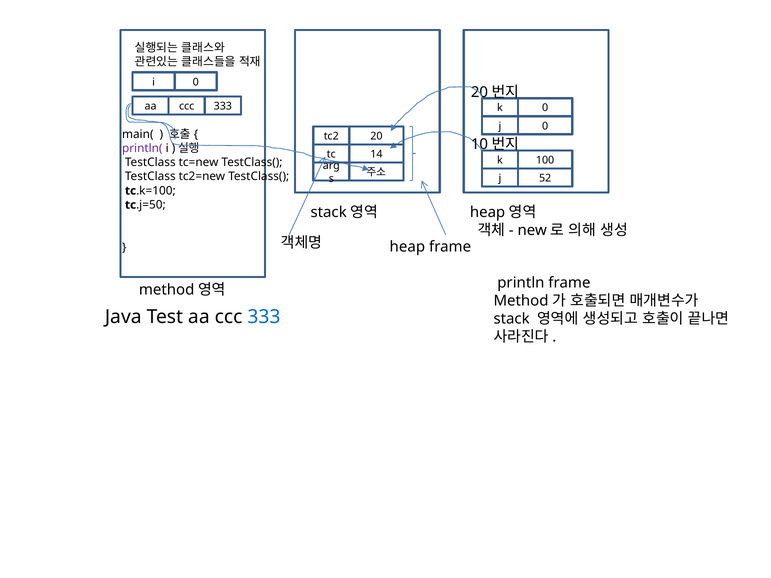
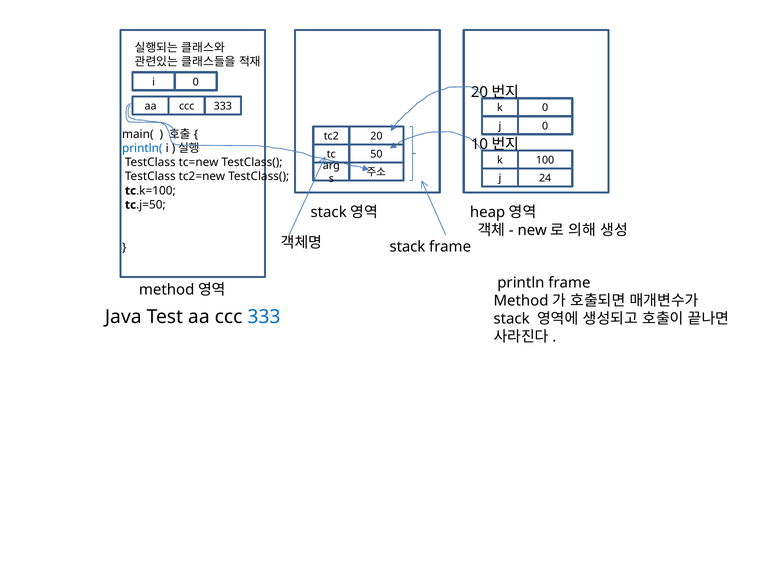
println( colour: purple -> blue (142, 148)
14: 14 -> 50 (376, 154)
52: 52 -> 24 (545, 178)
heap: heap -> stack (407, 247)
